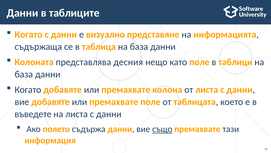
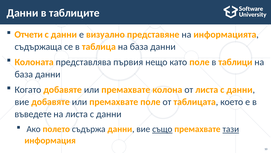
Когато: Когато -> Отчети (29, 34)
десния: десния -> първия (128, 62)
тази underline: none -> present (231, 129)
